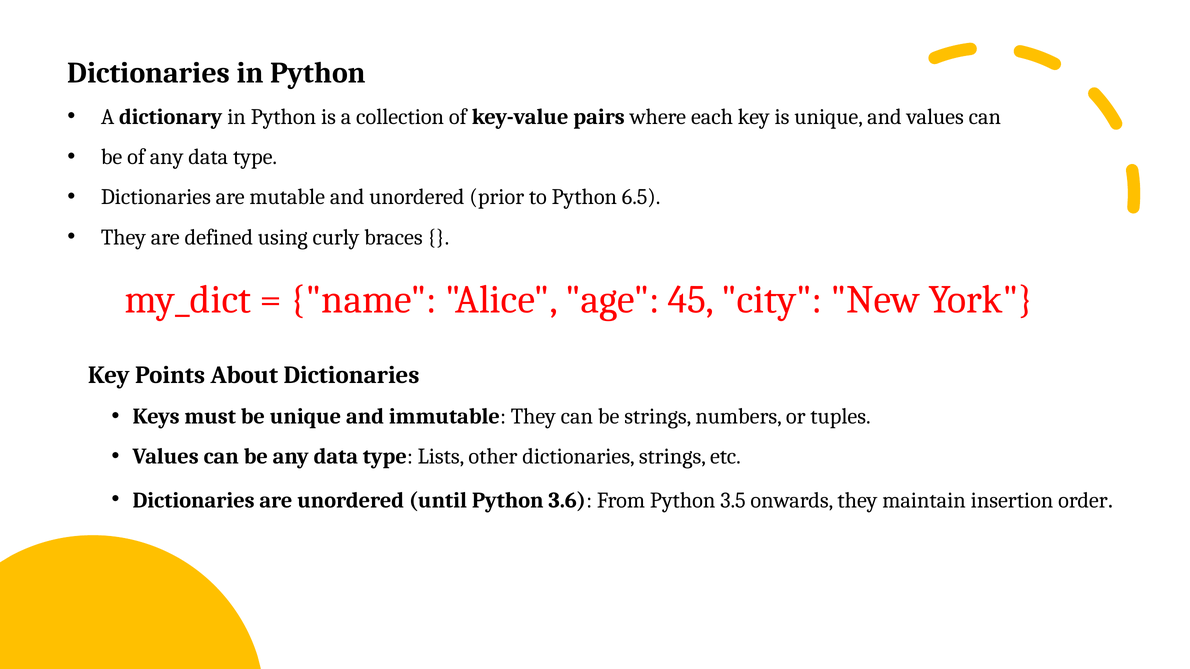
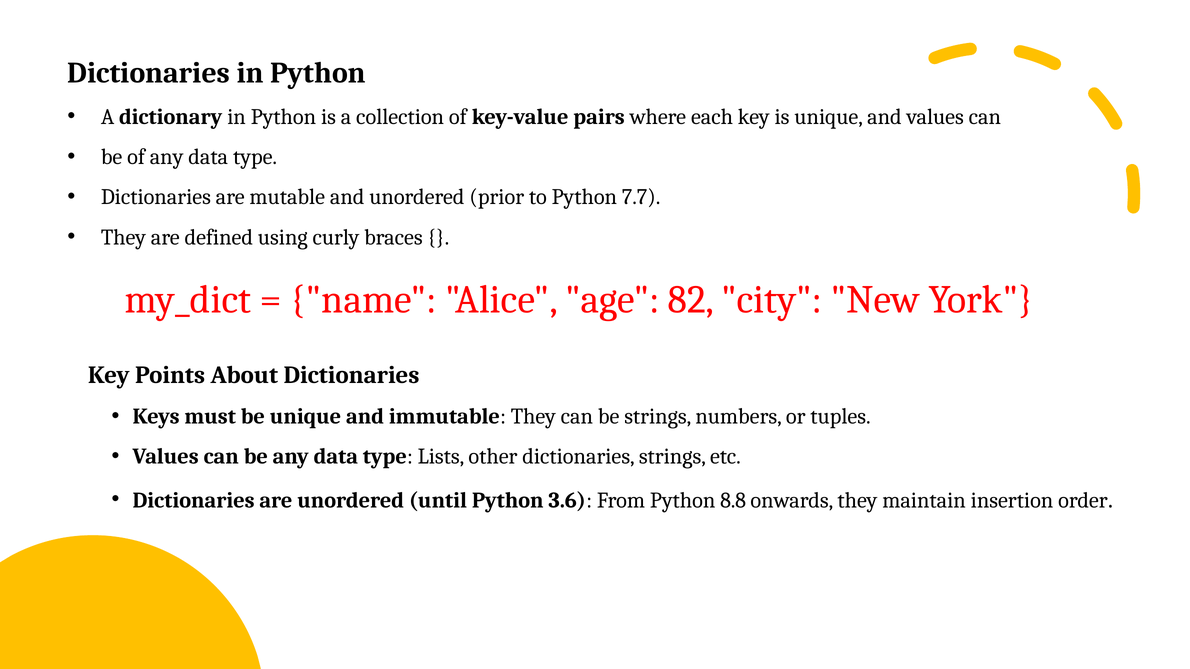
6.5: 6.5 -> 7.7 (641, 197)
45: 45 -> 82 (691, 300)
3.5: 3.5 -> 8.8 (733, 501)
